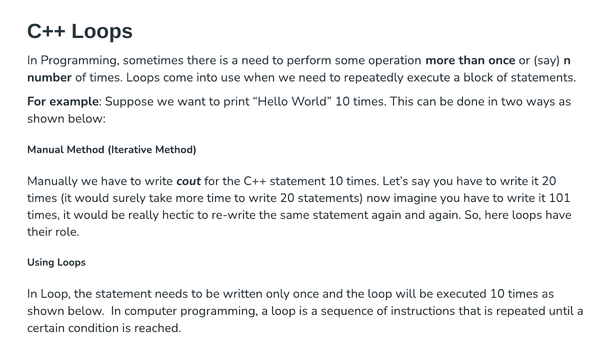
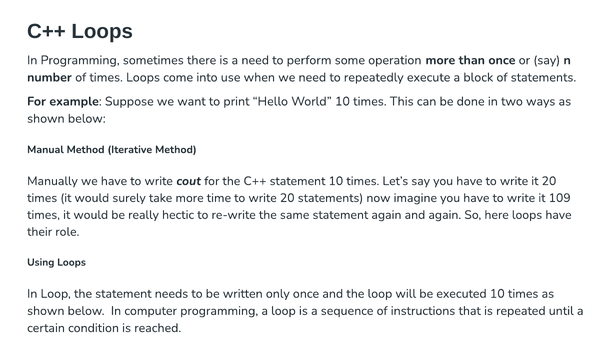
101: 101 -> 109 (560, 198)
